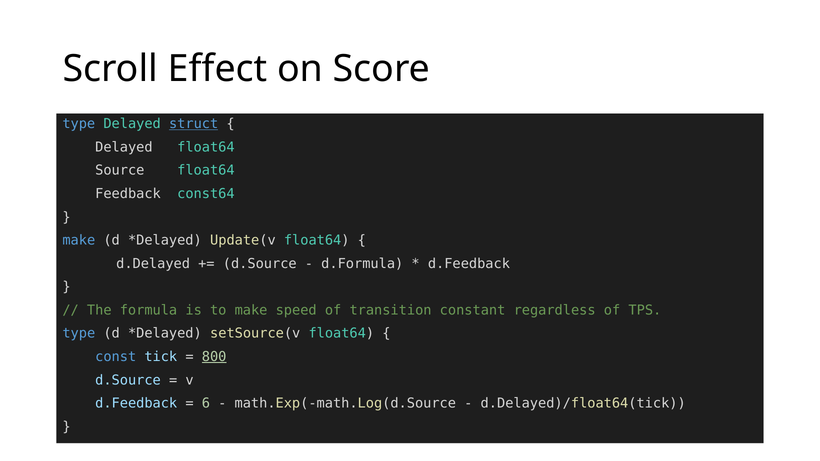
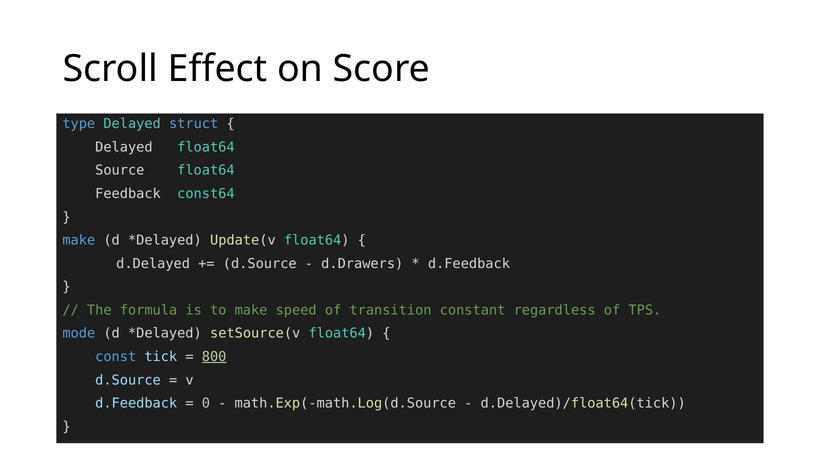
struct underline: present -> none (194, 124)
d.Formula: d.Formula -> d.Drawers (362, 264)
type: type -> mode (79, 334)
6: 6 -> 0 (206, 403)
